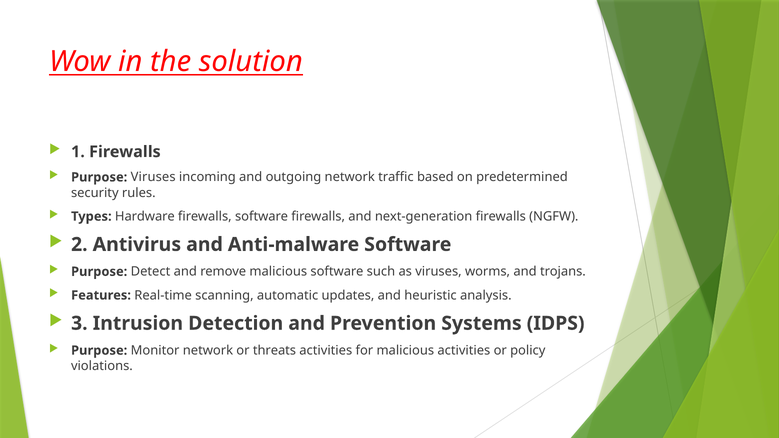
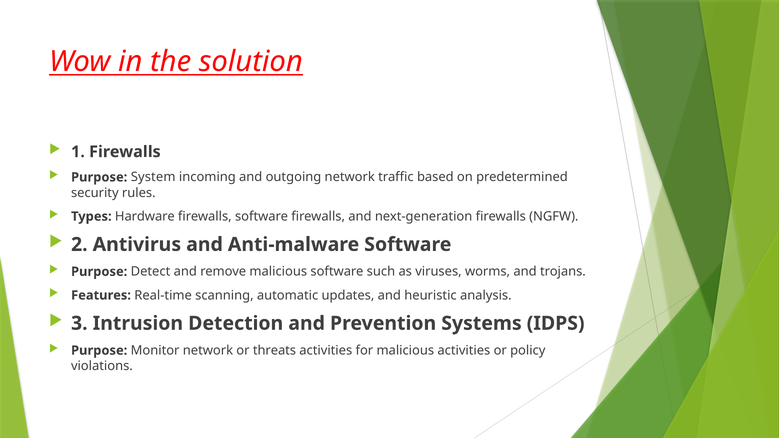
Purpose Viruses: Viruses -> System (153, 177)
